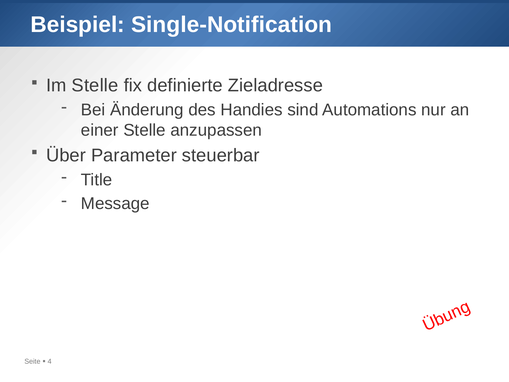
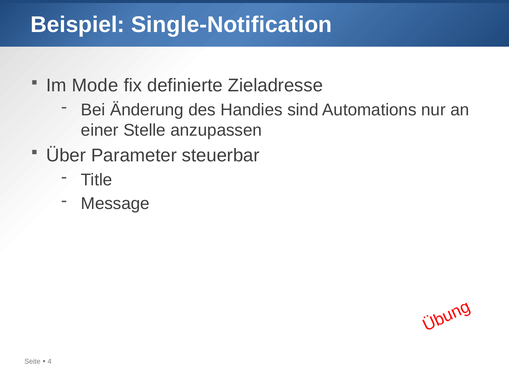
Im Stelle: Stelle -> Mode (95, 85)
